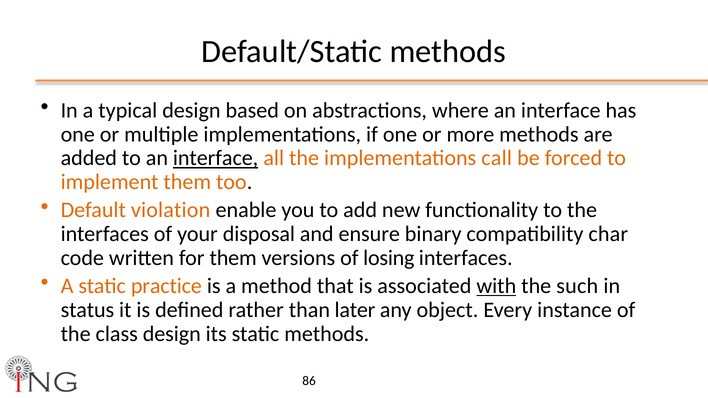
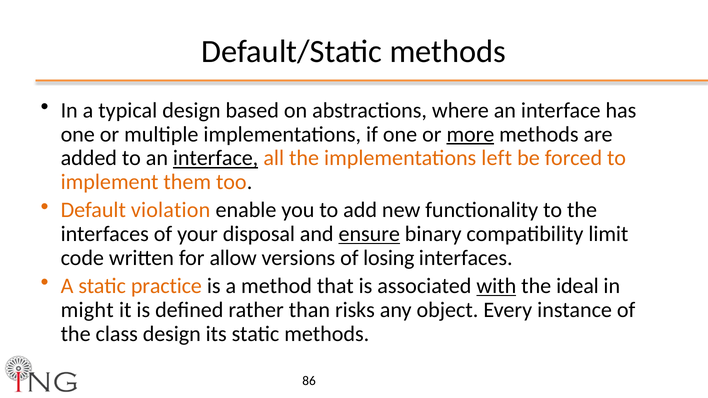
more underline: none -> present (470, 134)
call: call -> left (497, 158)
ensure underline: none -> present (369, 234)
char: char -> limit (608, 234)
for them: them -> allow (233, 258)
such: such -> ideal (577, 286)
status: status -> might (87, 310)
later: later -> risks (355, 310)
